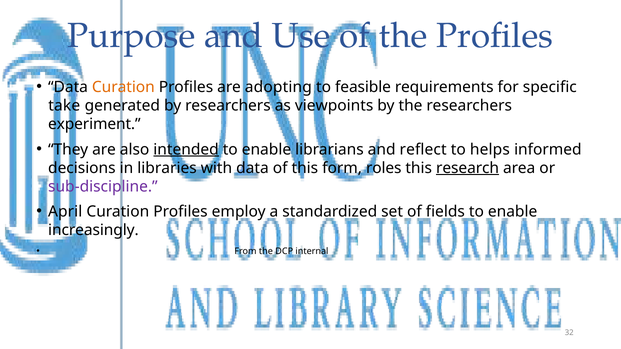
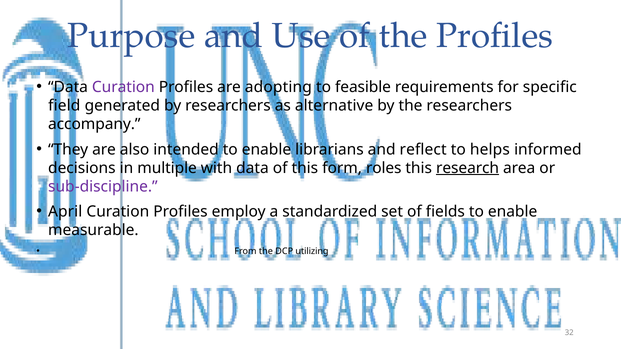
Curation colour: orange -> purple (123, 87)
take: take -> field (64, 106)
viewpoints: viewpoints -> alternative (334, 106)
experiment: experiment -> accompany (94, 124)
intended underline: present -> none (186, 150)
libraries: libraries -> multiple (167, 168)
increasingly: increasingly -> measurable (93, 231)
internal: internal -> utilizing (312, 251)
